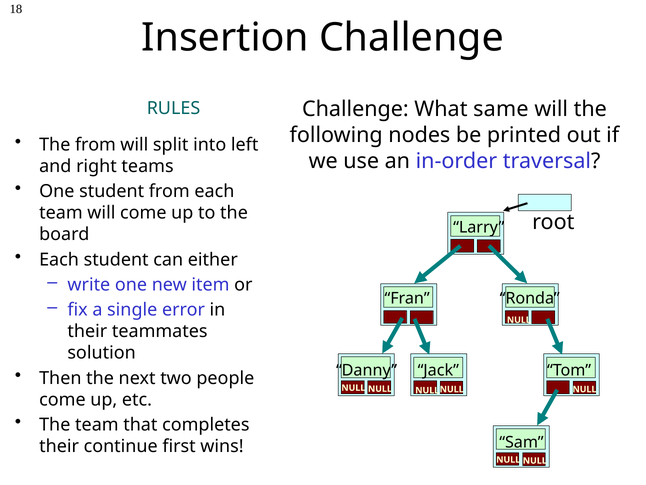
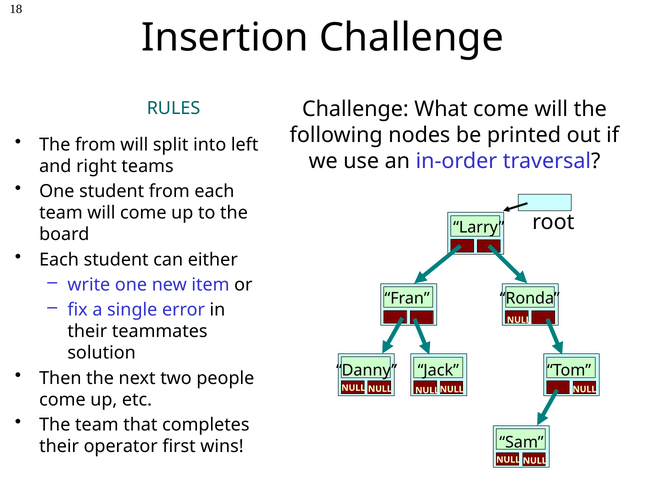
What same: same -> come (501, 109)
continue: continue -> operator (121, 446)
